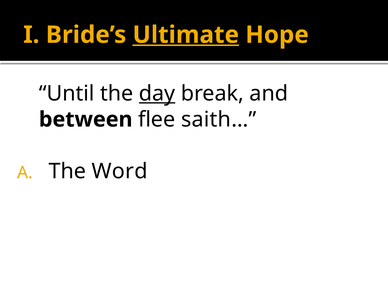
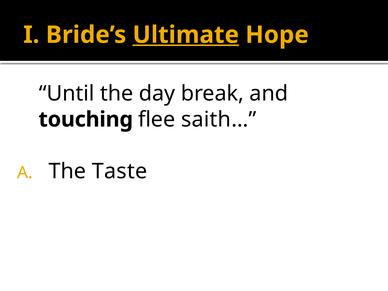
day underline: present -> none (157, 94)
between: between -> touching (86, 119)
Word: Word -> Taste (120, 171)
